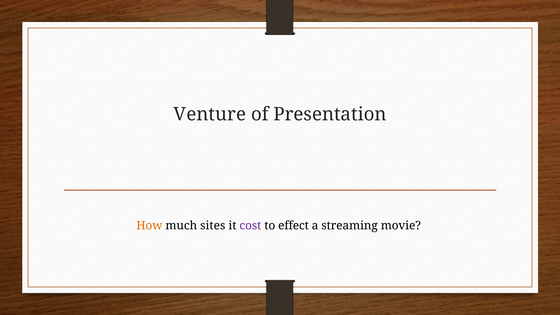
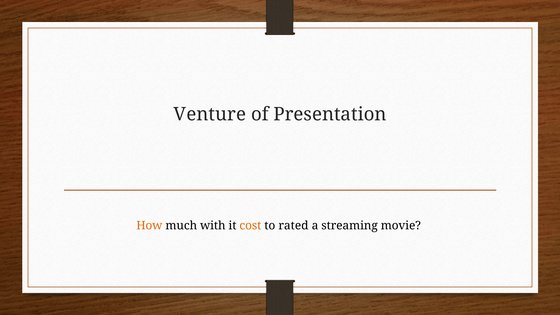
sites: sites -> with (213, 226)
cost colour: purple -> orange (250, 226)
effect: effect -> rated (293, 226)
